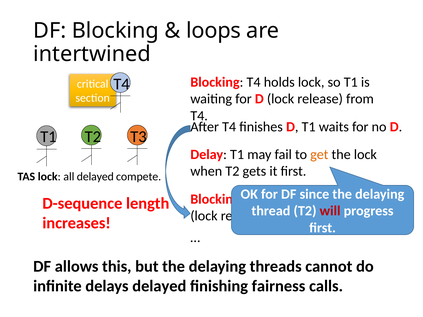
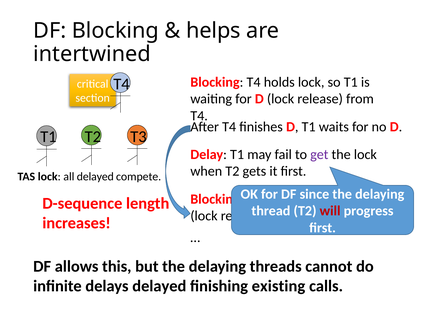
loops: loops -> helps (213, 31)
get colour: orange -> purple (319, 155)
fairness: fairness -> existing (279, 286)
